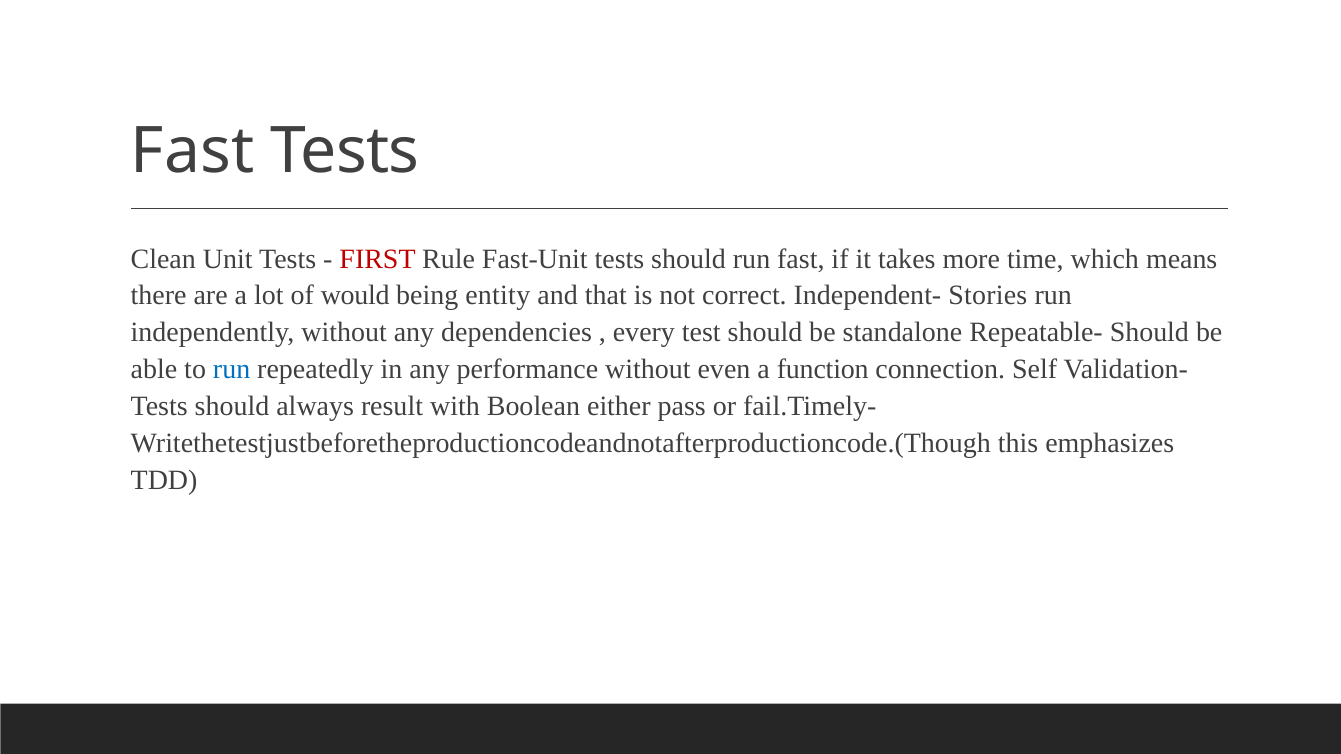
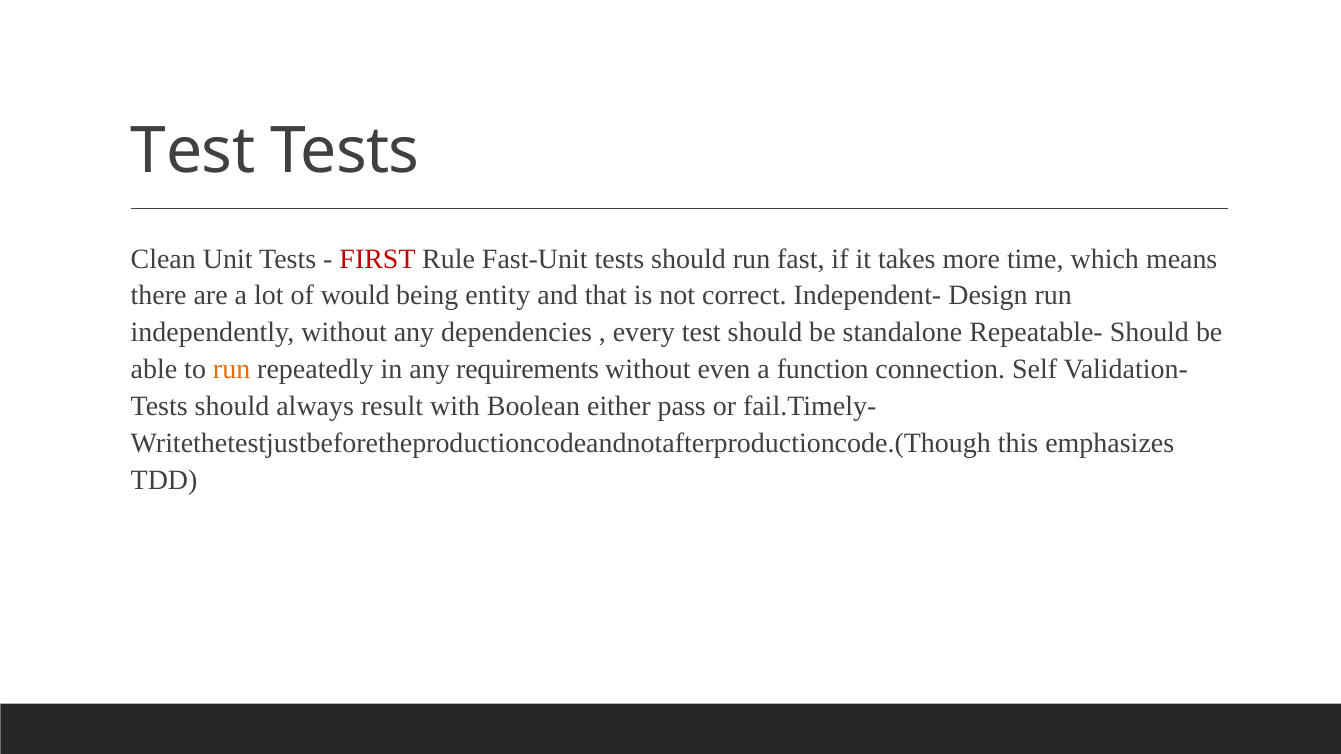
Fast: Fast -> Test (193, 151)
Stories: Stories -> Design (988, 296)
run colour: blue -> orange (232, 370)
performance: performance -> requirements (528, 370)
